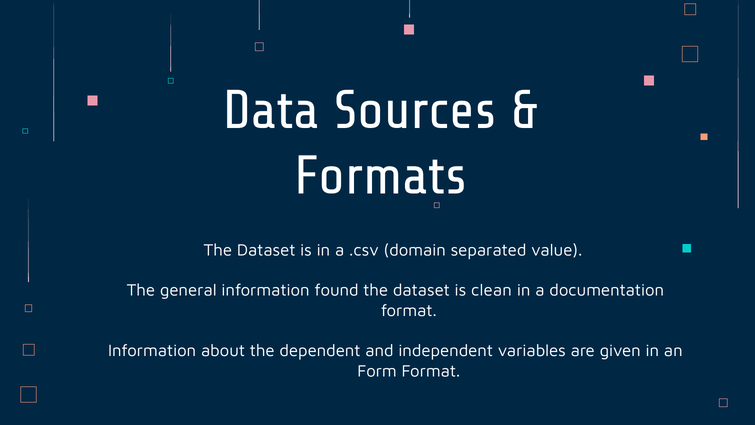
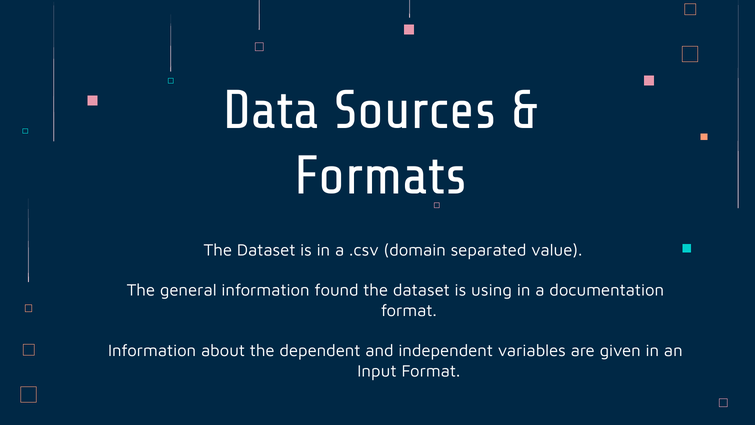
clean: clean -> using (492, 290)
Form: Form -> Input (377, 371)
